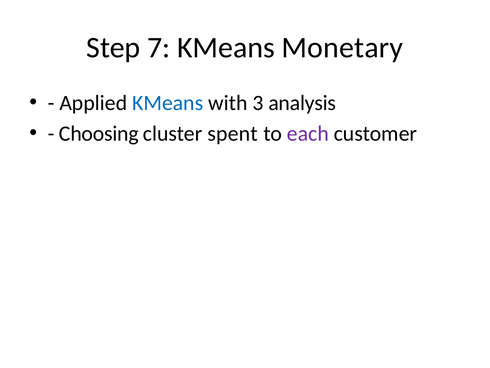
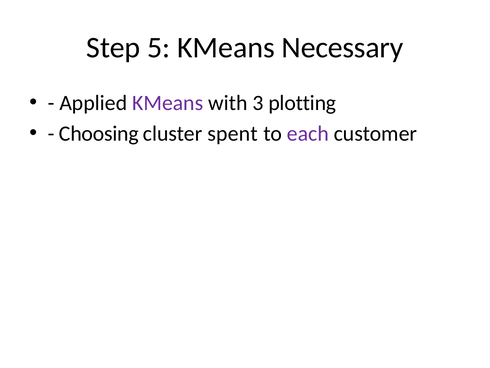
7: 7 -> 5 (159, 47)
Monetary: Monetary -> Necessary (342, 47)
KMeans colour: blue -> purple (168, 103)
analysis: analysis -> plotting (302, 103)
